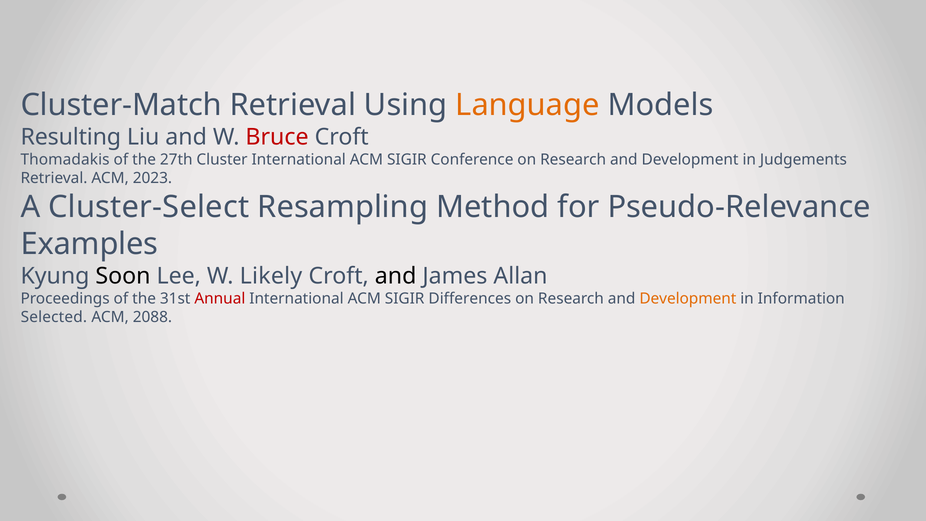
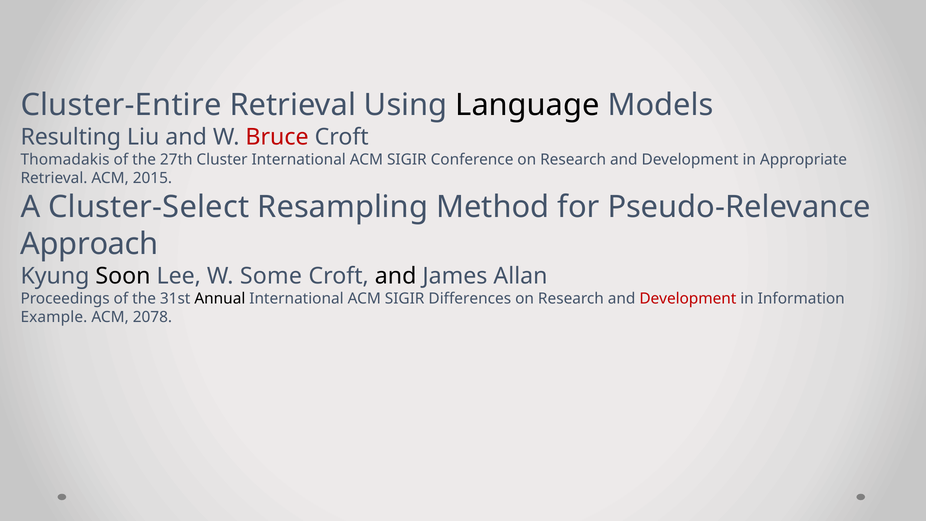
Cluster-Match: Cluster-Match -> Cluster-Entire (121, 105)
Language colour: orange -> black (528, 105)
Judgements: Judgements -> Appropriate (803, 160)
2023: 2023 -> 2015 (152, 178)
Examples: Examples -> Approach (89, 244)
Likely: Likely -> Some (271, 276)
Annual colour: red -> black (220, 298)
Development colour: orange -> red (688, 298)
Selected: Selected -> Example (54, 317)
2088: 2088 -> 2078 (152, 317)
